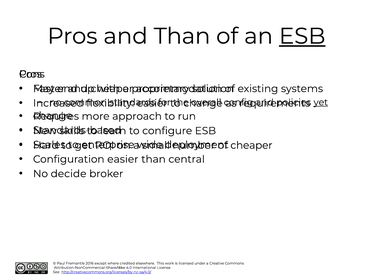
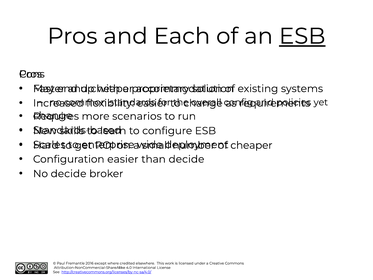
and Than: Than -> Each (182, 36)
yet underline: present -> none (321, 102)
approach: approach -> scenarios (137, 116)
than central: central -> decide (186, 159)
